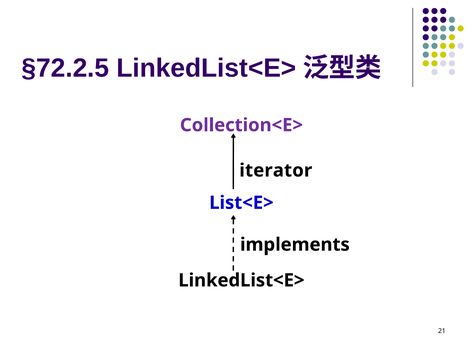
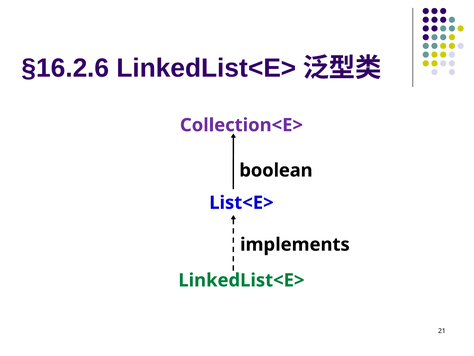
§72.2.5: §72.2.5 -> §16.2.6 (65, 68)
iterator: iterator -> boolean (276, 170)
LinkedList<E> colour: black -> green (241, 280)
